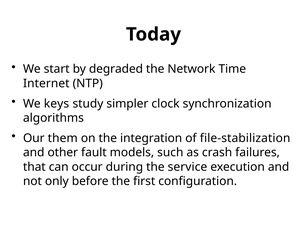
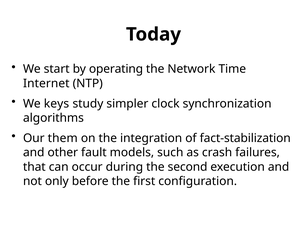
degraded: degraded -> operating (116, 69)
file-stabilization: file-stabilization -> fact-stabilization (245, 138)
service: service -> second (188, 167)
